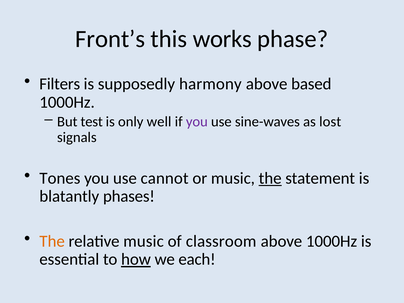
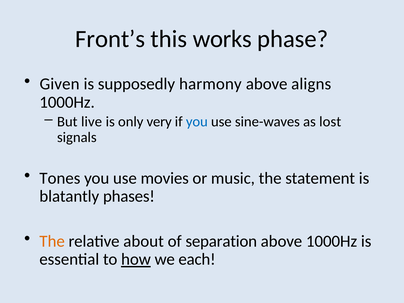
Filters: Filters -> Given (60, 84)
based: based -> aligns (311, 84)
test: test -> live (92, 122)
well: well -> very (159, 122)
you colour: purple -> blue (197, 122)
cannot: cannot -> movies (165, 178)
the underline: present -> none (270, 178)
relative music: music -> about (144, 241)
classroom: classroom -> separation (221, 241)
